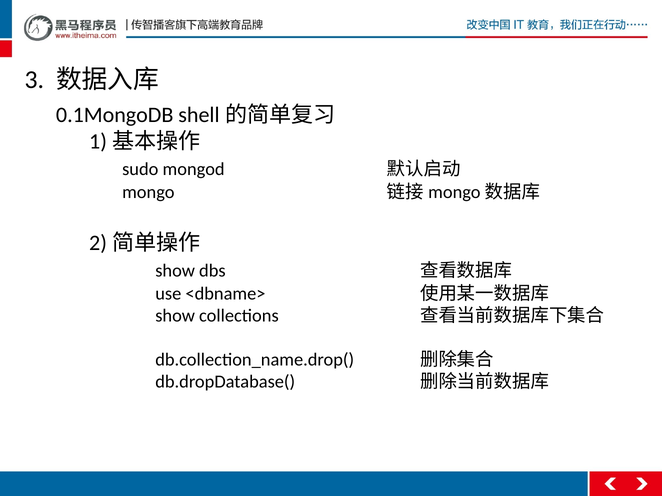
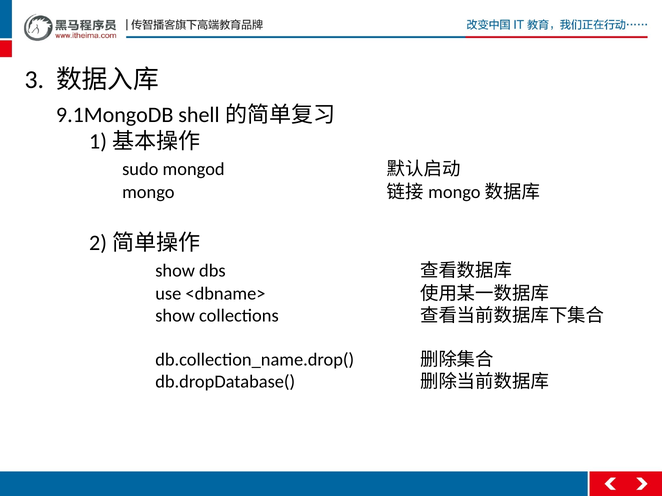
0.1MongoDB: 0.1MongoDB -> 9.1MongoDB (115, 115)
